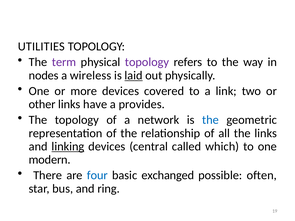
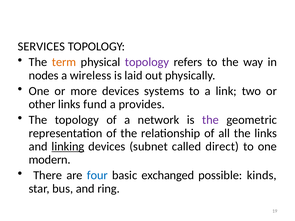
UTILITIES: UTILITIES -> SERVICES (41, 47)
term colour: purple -> orange (64, 62)
laid underline: present -> none (134, 75)
covered: covered -> systems (164, 91)
have: have -> fund (95, 104)
the colour: blue -> purple (211, 120)
central: central -> subnet (149, 147)
which: which -> direct (222, 147)
often: often -> kinds (262, 175)
